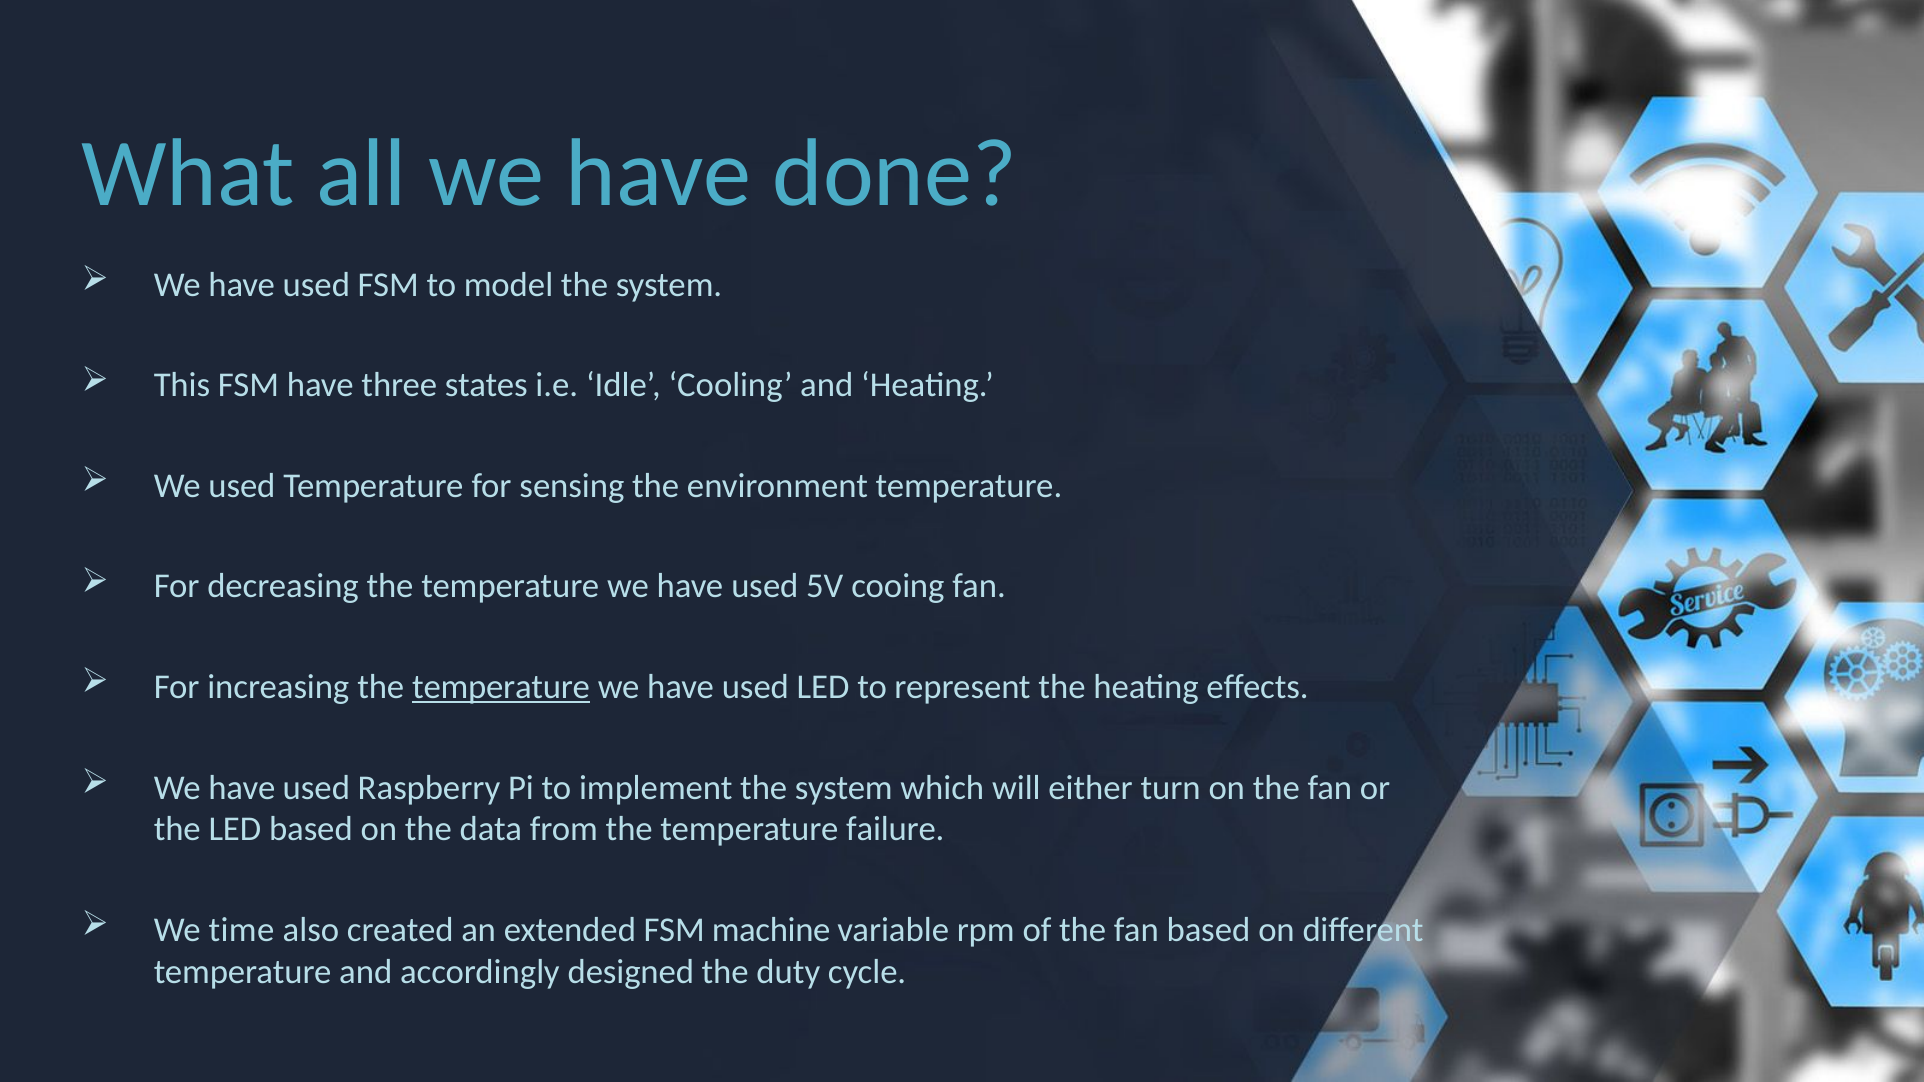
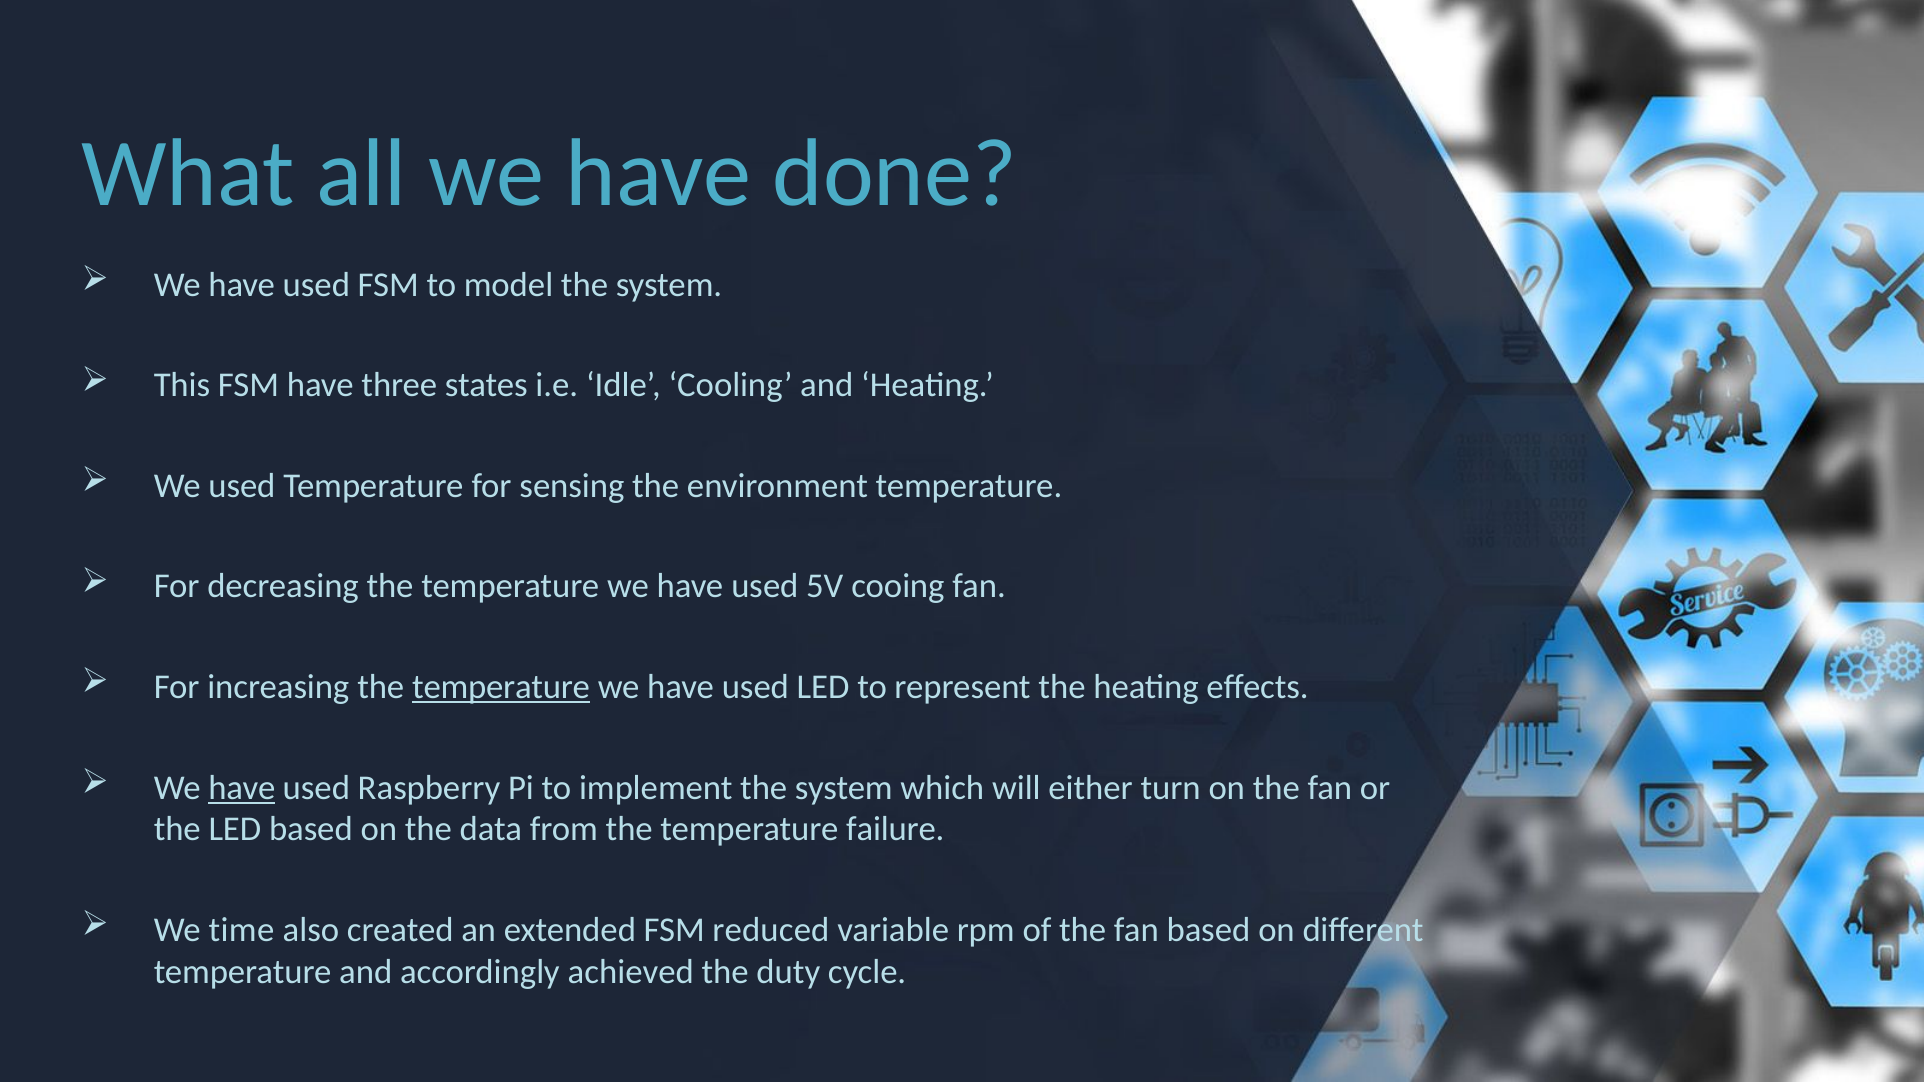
have underline: none -> present (242, 788)
machine: machine -> reduced (771, 930)
designed: designed -> achieved (631, 972)
